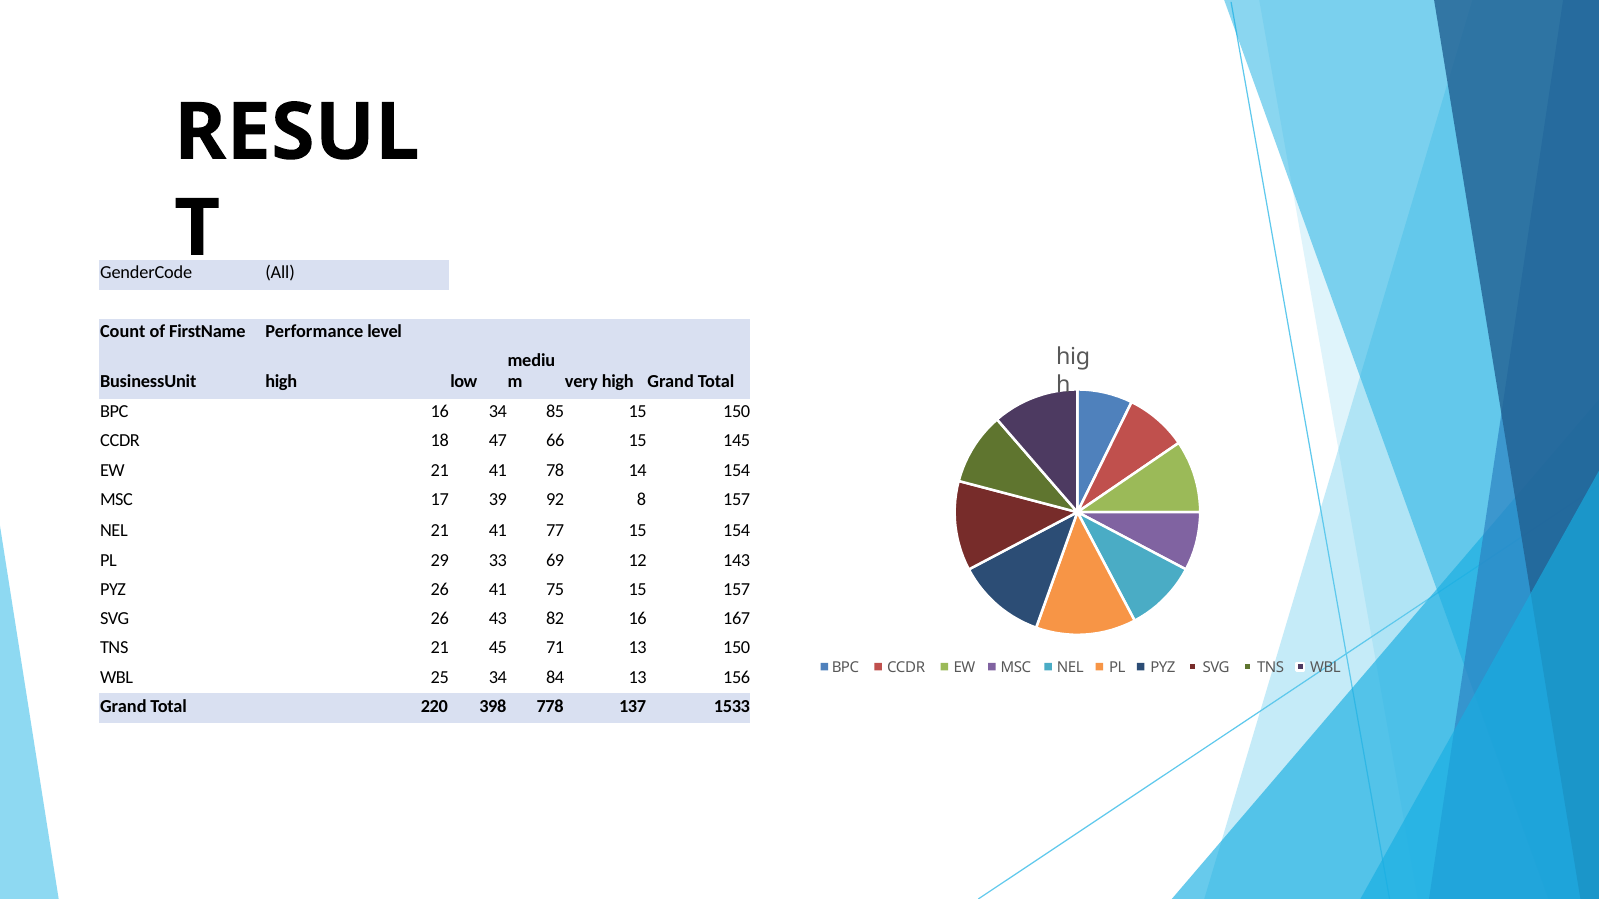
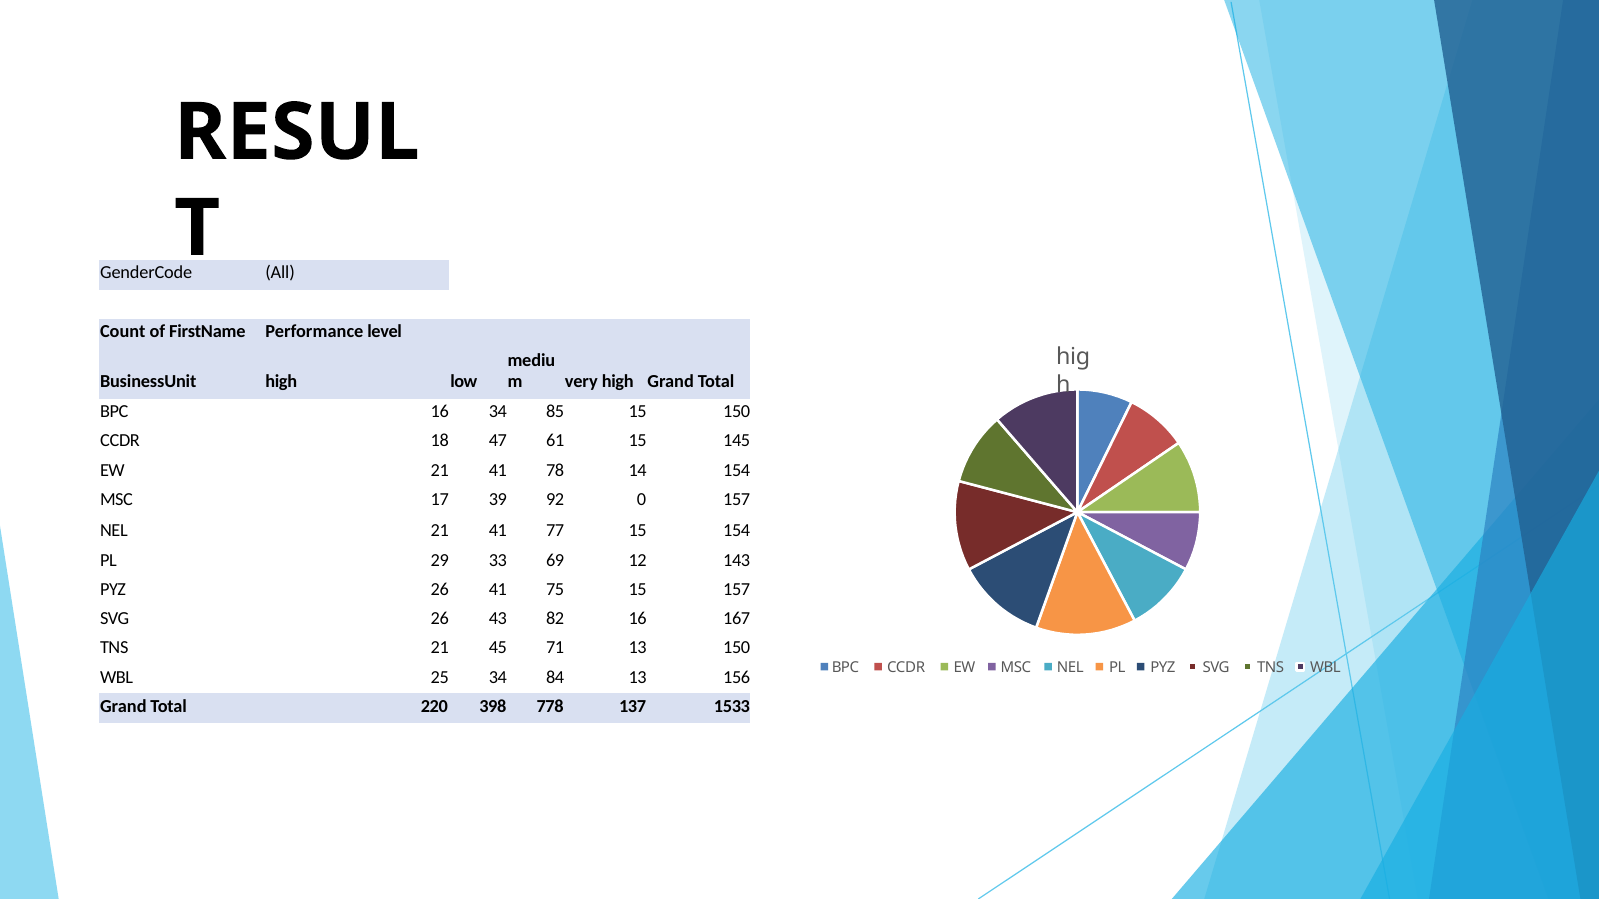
66: 66 -> 61 (555, 441)
8: 8 -> 0 (642, 500)
